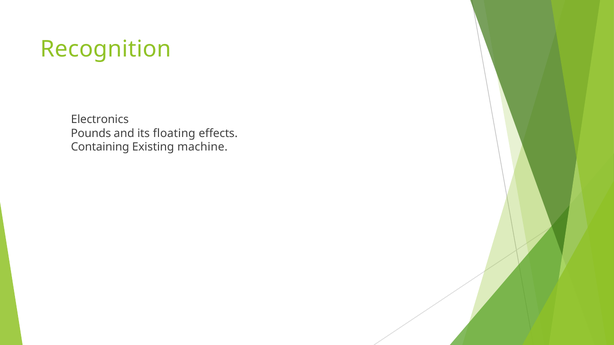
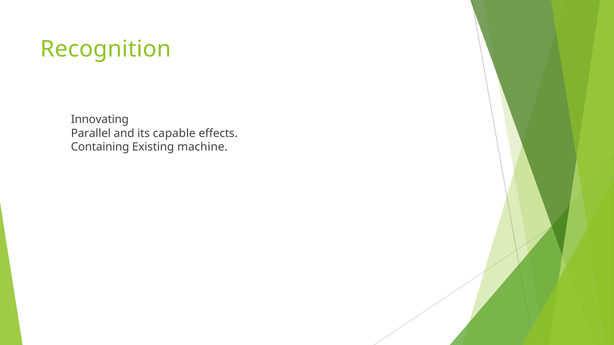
Electronics: Electronics -> Innovating (100, 120)
Pounds: Pounds -> Parallel (91, 133)
floating: floating -> capable (174, 133)
